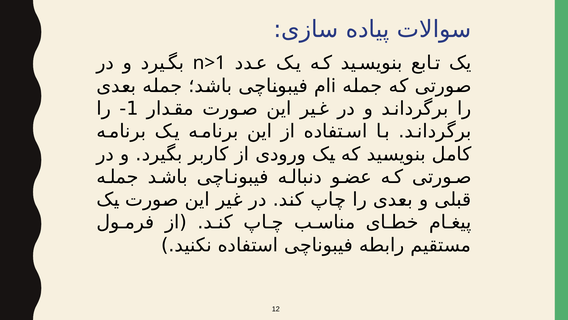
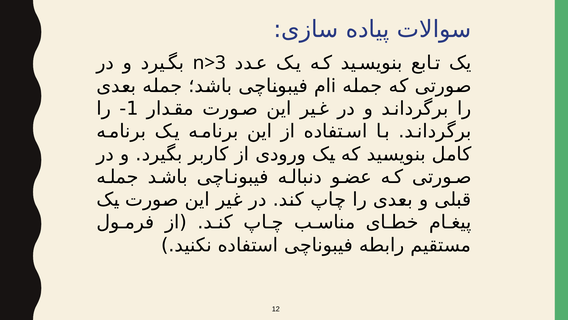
n>1: n>1 -> n>3 (209, 63)
